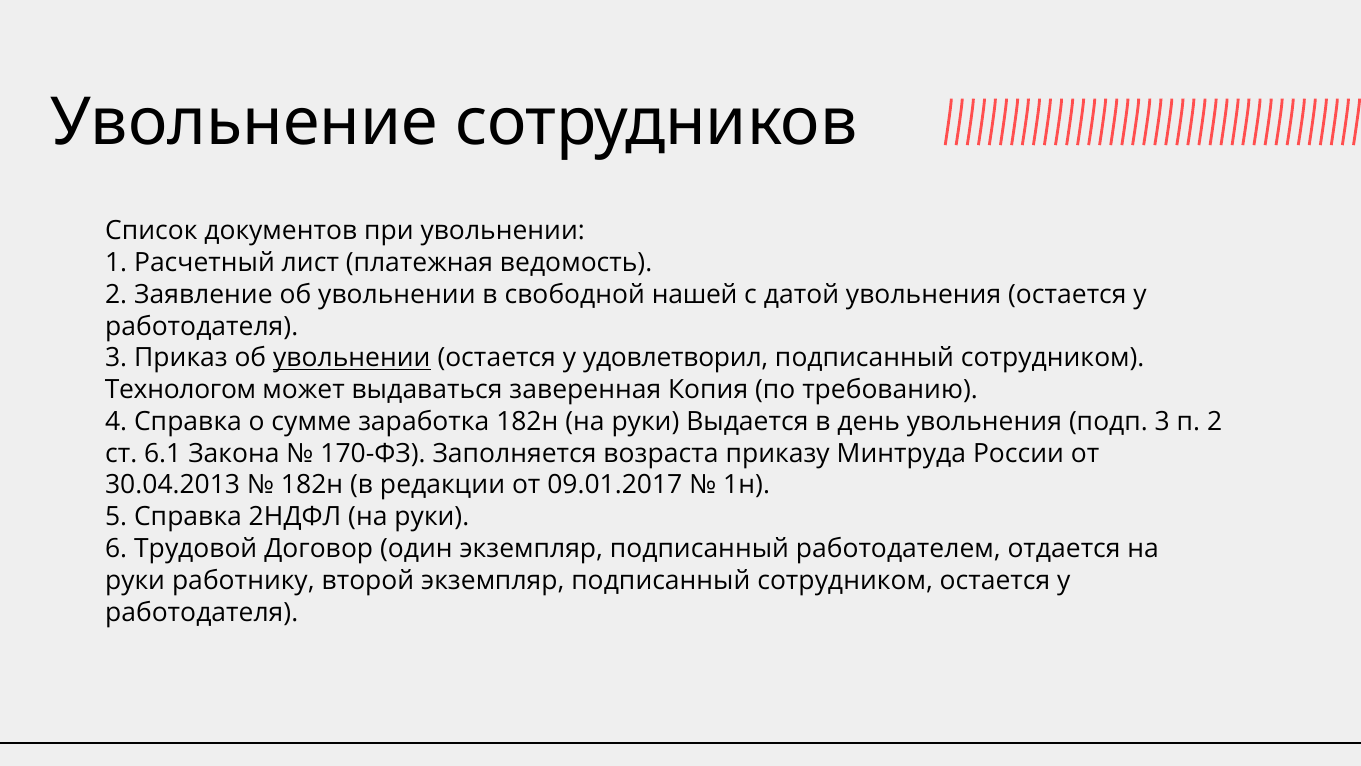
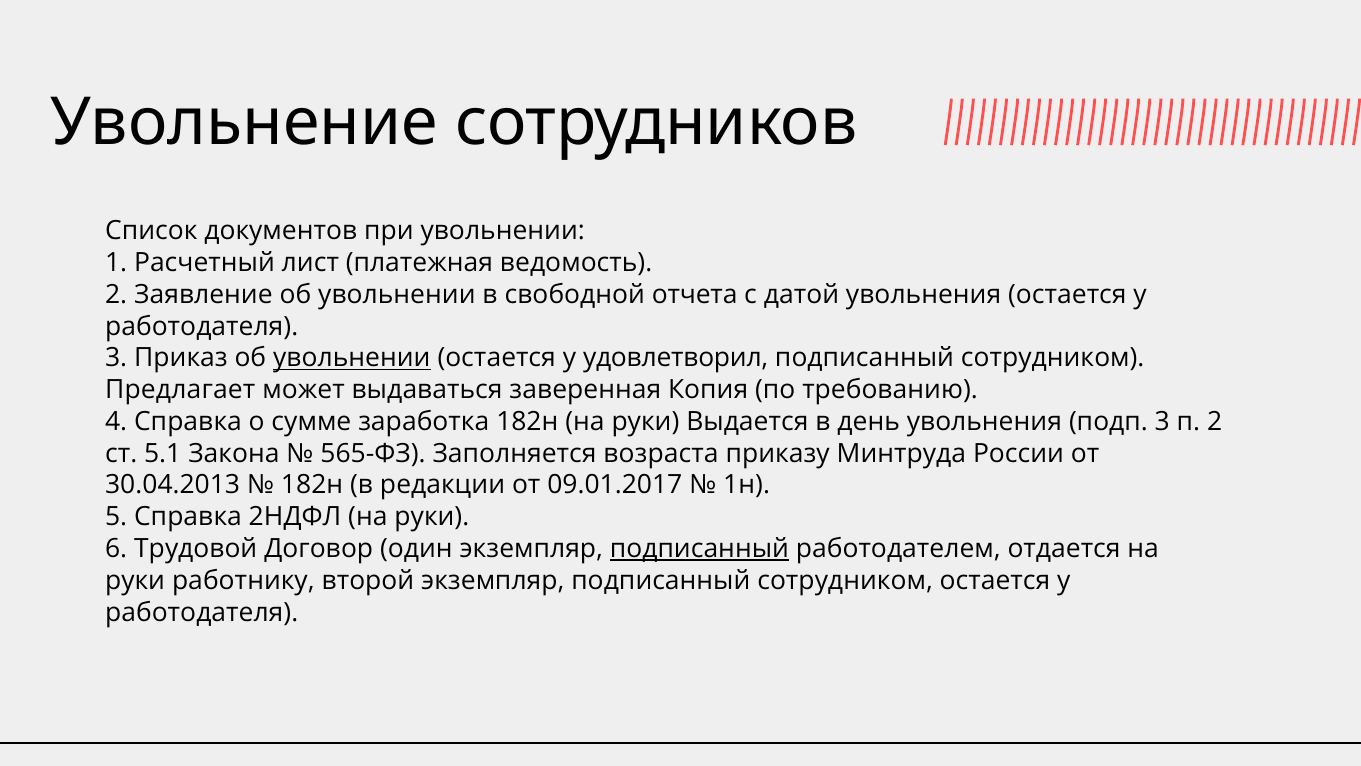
нашей: нашей -> отчета (695, 294)
Технологом: Технологом -> Предлагает (180, 390)
6.1: 6.1 -> 5.1 (163, 453)
170-ФЗ: 170-ФЗ -> 565-ФЗ (373, 453)
подписанный underline: none -> present (699, 549)
